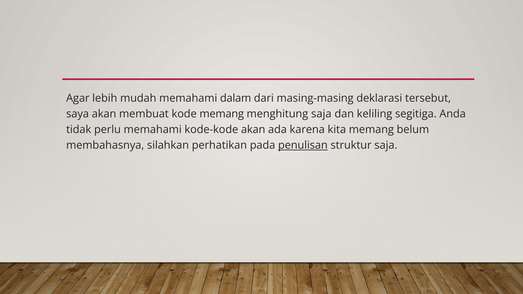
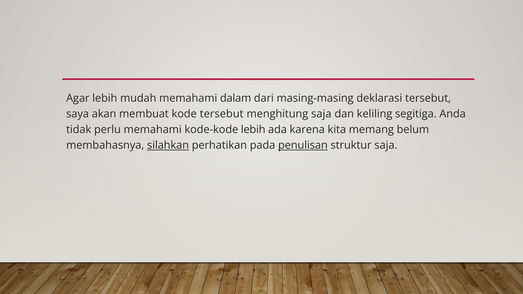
kode memang: memang -> tersebut (222, 114)
kode-kode akan: akan -> lebih (253, 130)
silahkan underline: none -> present (168, 145)
